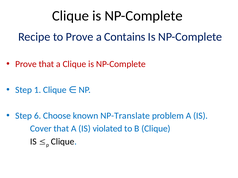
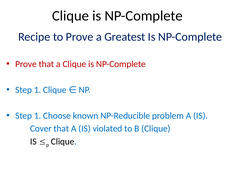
Contains: Contains -> Greatest (125, 37)
6: 6 -> 1 (38, 116)
NP-Translate: NP-Translate -> NP-Reducible (125, 116)
